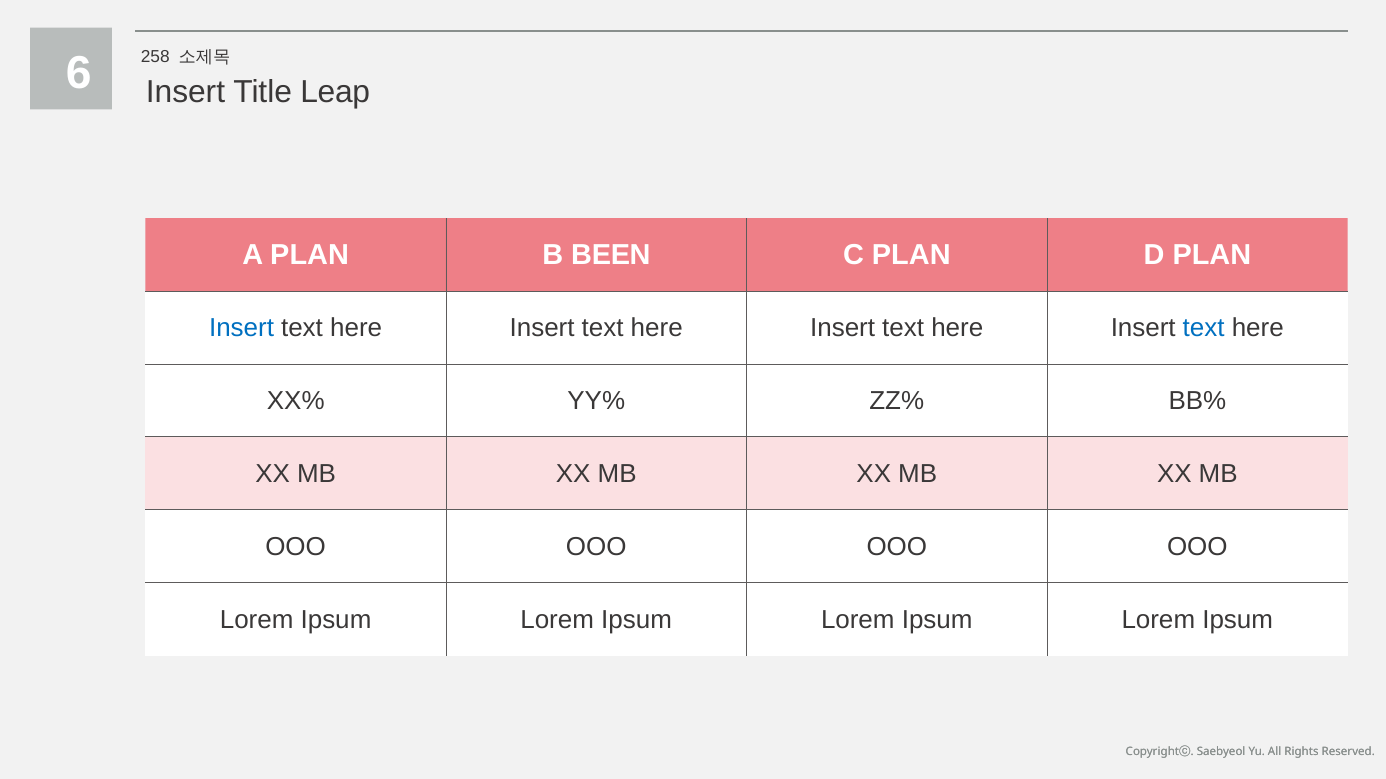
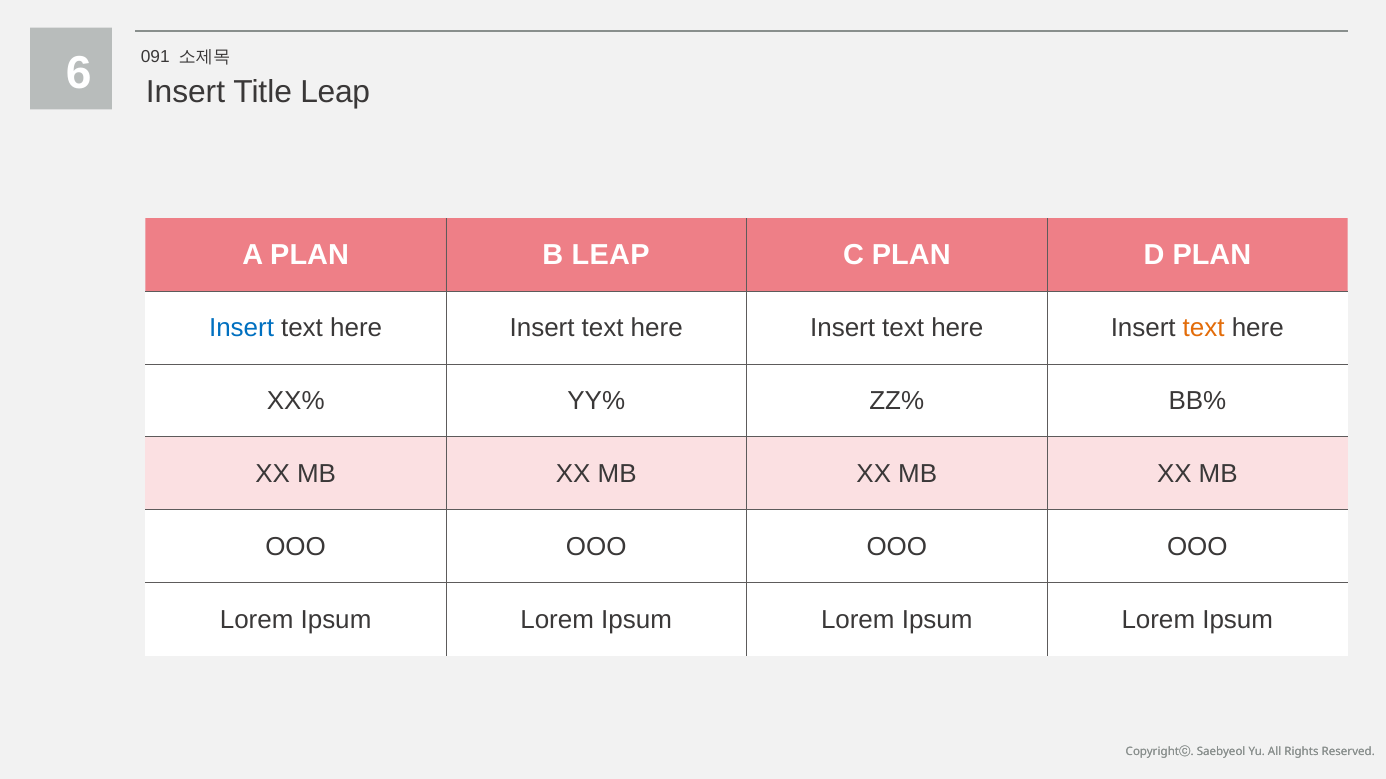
258: 258 -> 091 (155, 57)
B BEEN: BEEN -> LEAP (611, 255)
text colour: blue -> orange (1204, 328)
